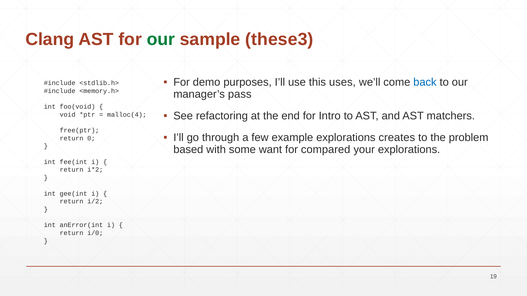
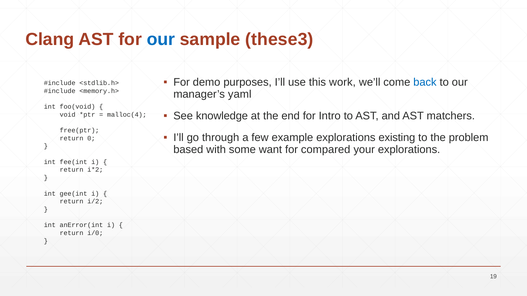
our colour: green -> blue (161, 39)
uses: uses -> work (342, 82)
pass: pass -> yaml (240, 94)
refactoring: refactoring -> knowledge (222, 116)
creates: creates -> existing (397, 138)
